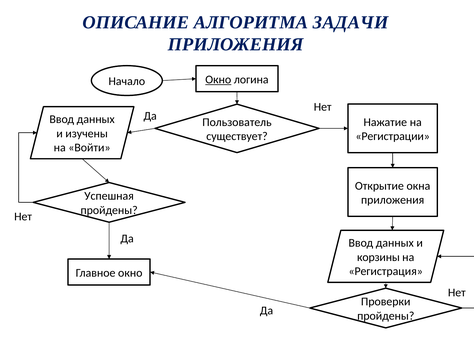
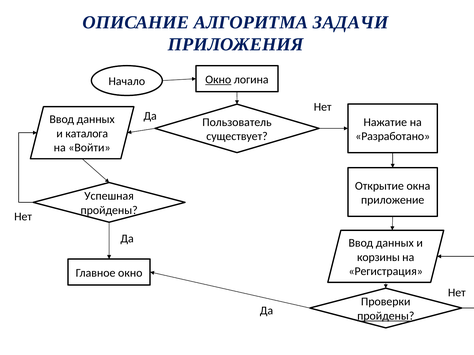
изучены: изучены -> каталога (87, 134)
Регистрации: Регистрации -> Разработано (393, 136)
приложения: приложения -> приложение (393, 200)
пройдены underline: none -> present (386, 316)
